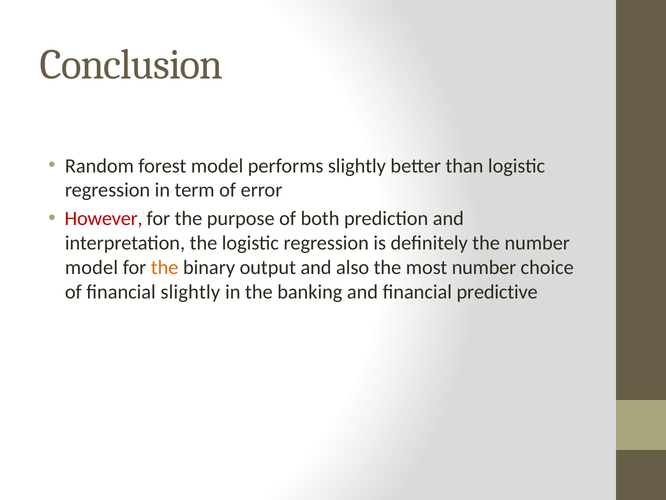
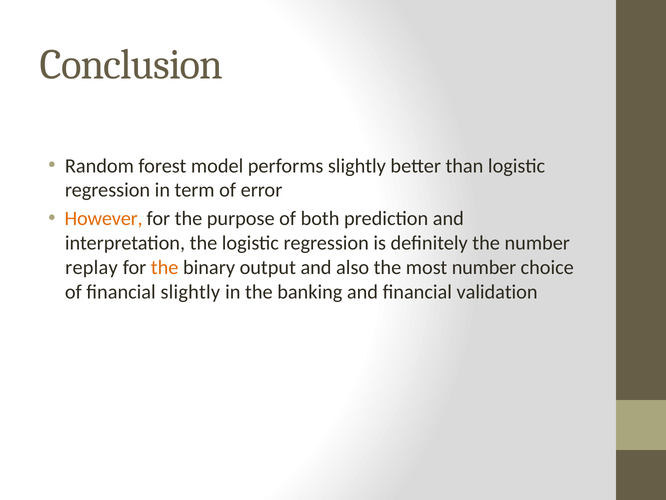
However colour: red -> orange (104, 219)
model: model -> replay (91, 267)
predictive: predictive -> validation (497, 292)
